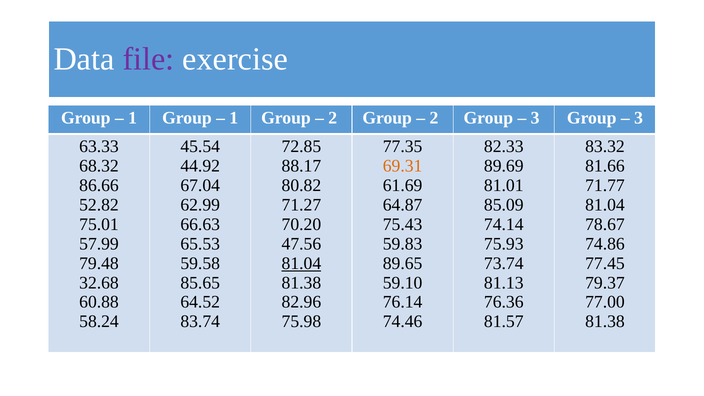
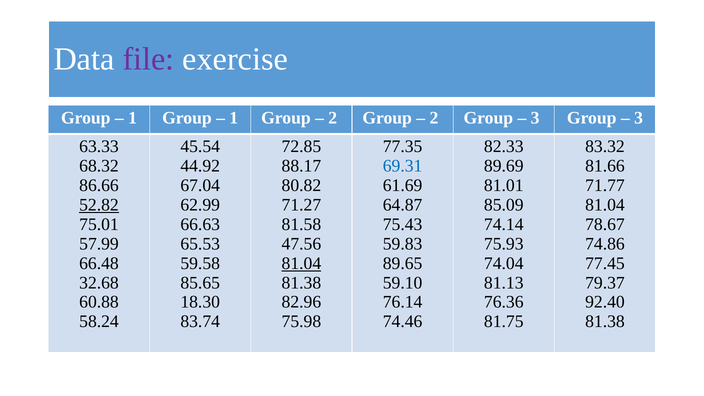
69.31 colour: orange -> blue (403, 166)
52.82 underline: none -> present (99, 205)
70.20: 70.20 -> 81.58 (301, 224)
79.48: 79.48 -> 66.48 (99, 263)
73.74: 73.74 -> 74.04 (504, 263)
64.52: 64.52 -> 18.30 (200, 302)
77.00: 77.00 -> 92.40 (605, 302)
81.57: 81.57 -> 81.75 (504, 322)
